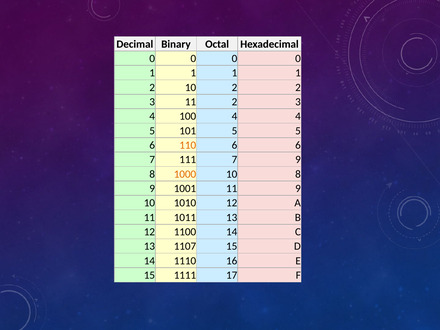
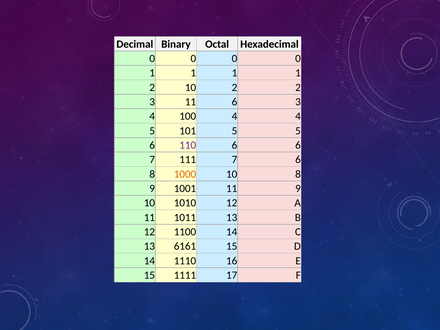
11 2: 2 -> 6 (234, 102)
110 colour: orange -> purple (188, 145)
7 9: 9 -> 6 (298, 160)
1107: 1107 -> 6161 (185, 246)
